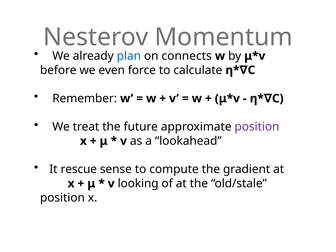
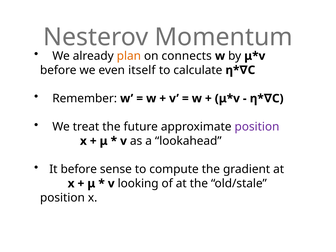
plan colour: blue -> orange (129, 56)
force: force -> itself (142, 70)
It rescue: rescue -> before (79, 169)
